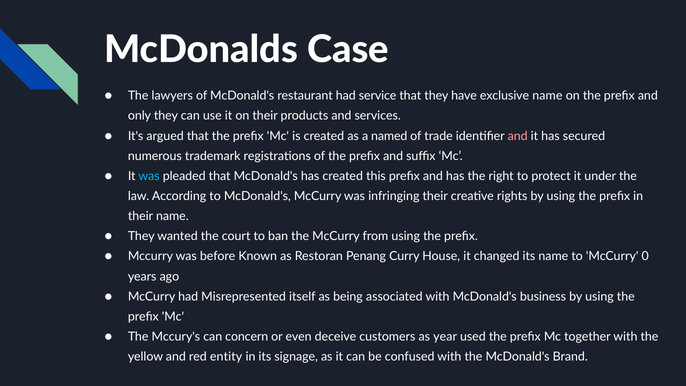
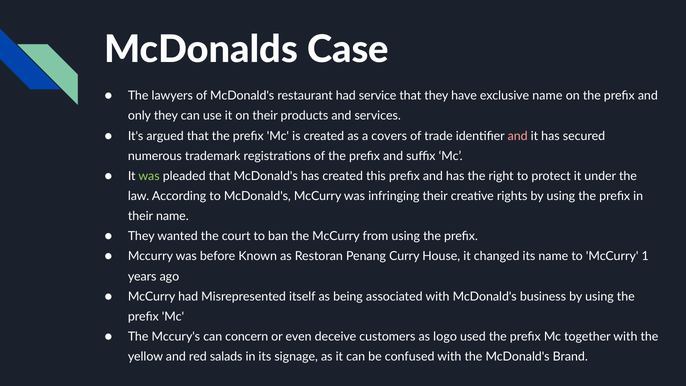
named: named -> covers (389, 136)
was colour: light blue -> light green (149, 176)
0: 0 -> 1 (645, 256)
year: year -> logo (445, 337)
entity: entity -> salads (226, 357)
